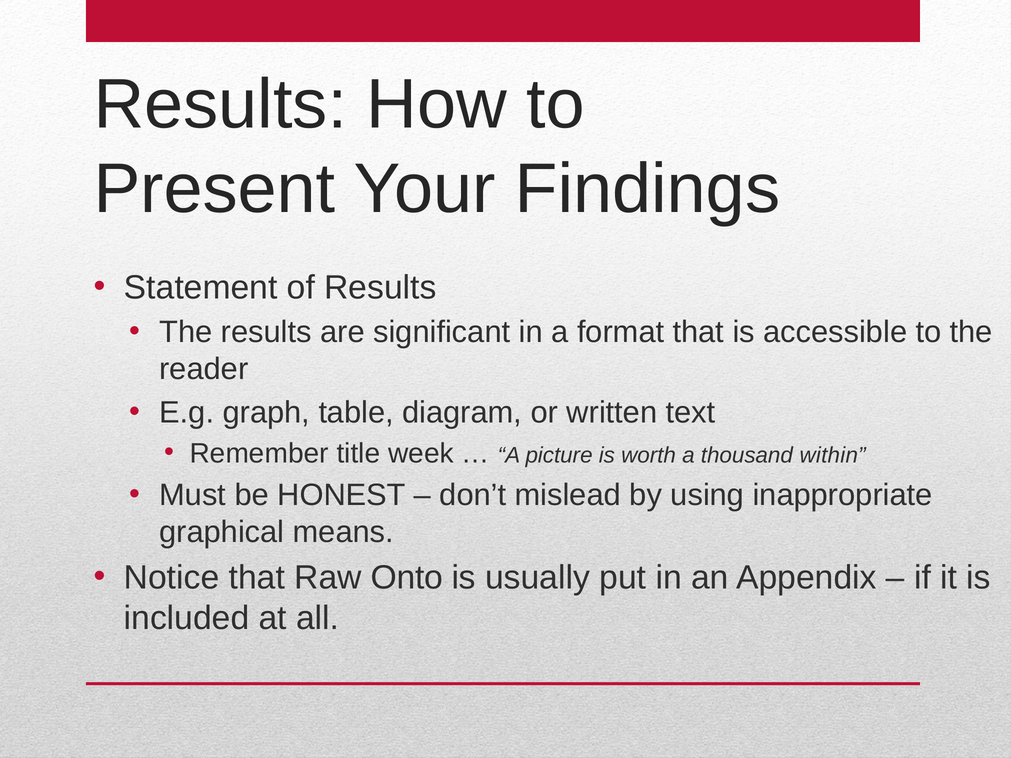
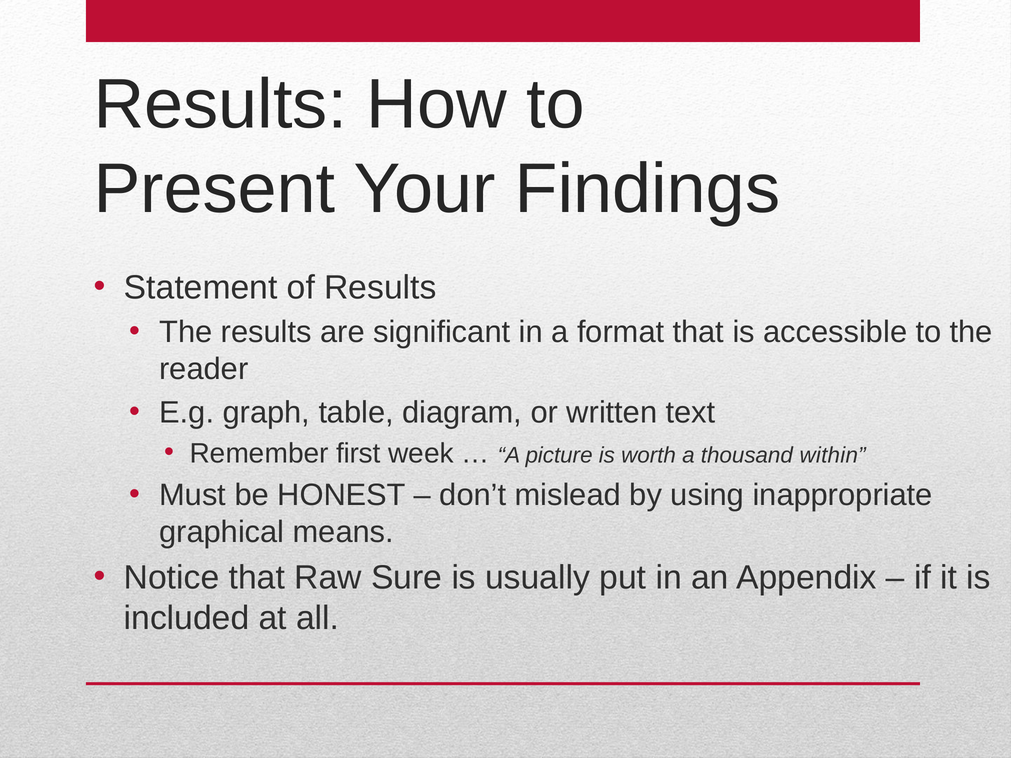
title: title -> first (358, 453)
Onto: Onto -> Sure (407, 578)
